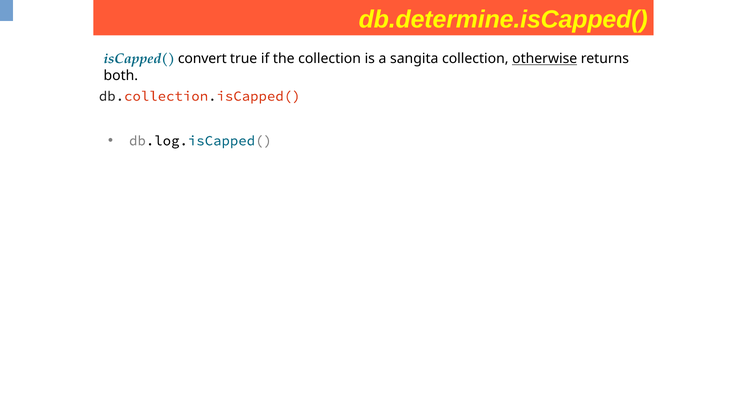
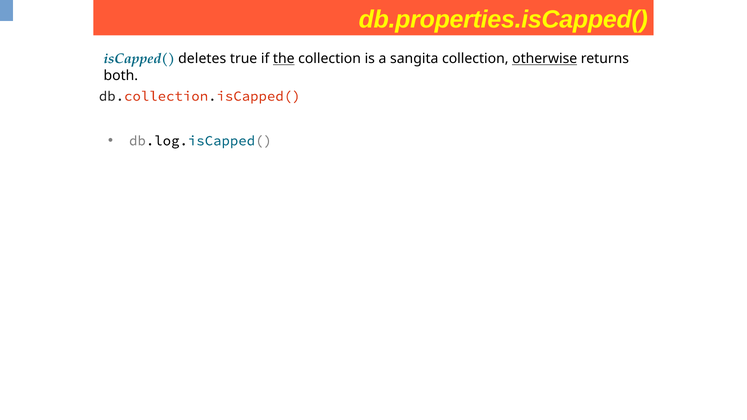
db.determine.isCapped(: db.determine.isCapped( -> db.properties.isCapped( (503, 19)
convert: convert -> deletes (202, 59)
the underline: none -> present (284, 59)
